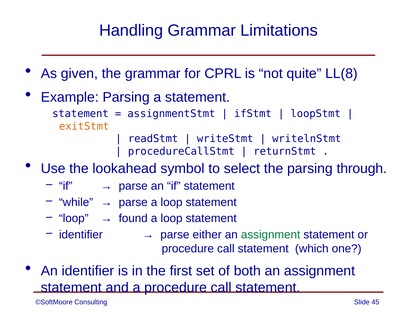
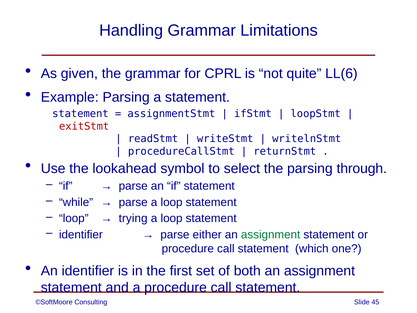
LL(8: LL(8 -> LL(6 (341, 74)
exitStmt colour: orange -> red (84, 126)
found: found -> trying (133, 218)
